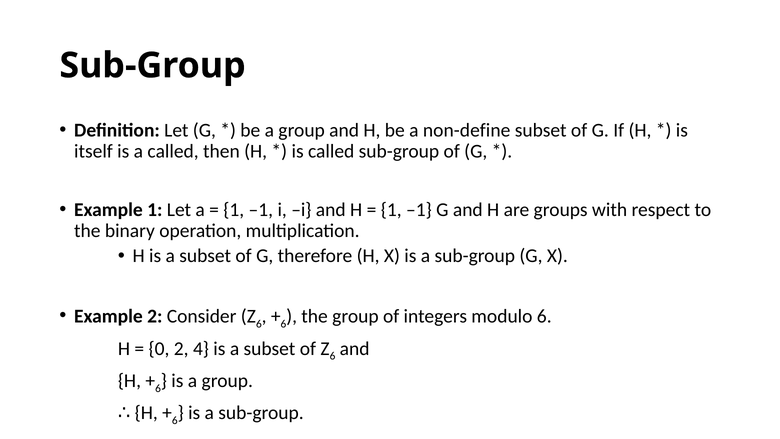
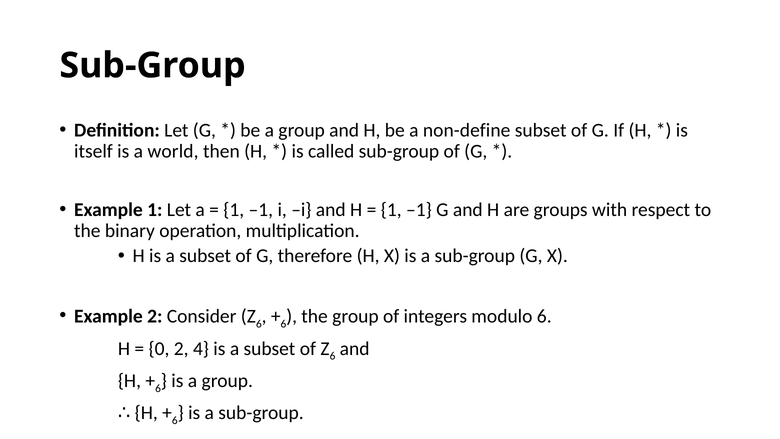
a called: called -> world (173, 151)
